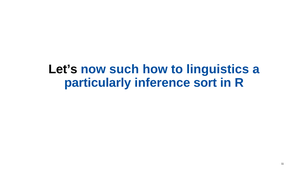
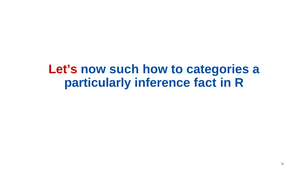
Let’s colour: black -> red (63, 69)
linguistics: linguistics -> categories (218, 69)
sort: sort -> fact (205, 83)
